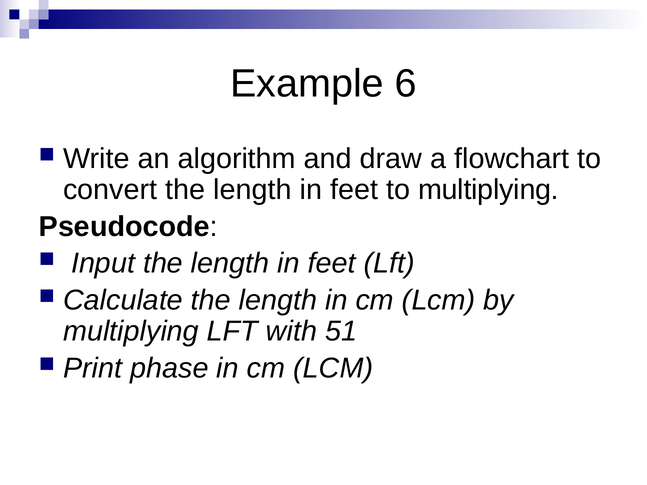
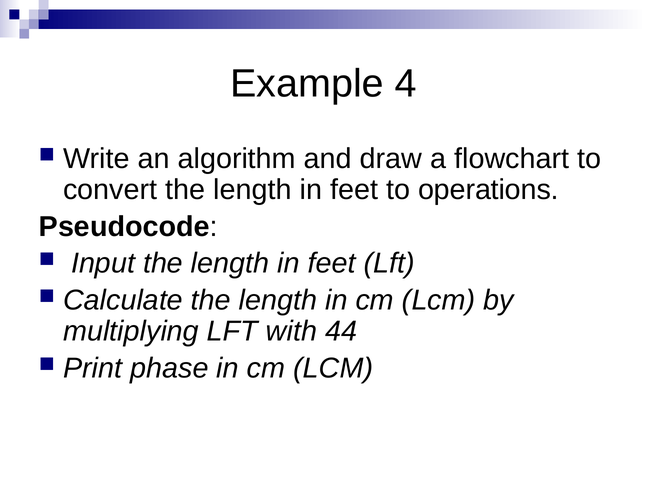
6: 6 -> 4 (406, 84)
to multiplying: multiplying -> operations (488, 190)
51: 51 -> 44 (341, 331)
